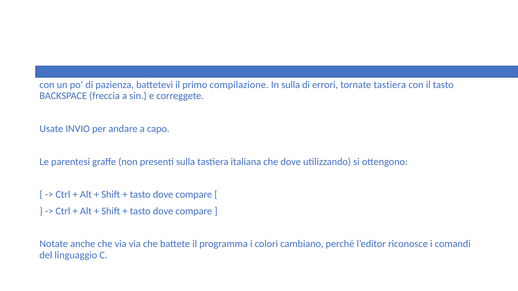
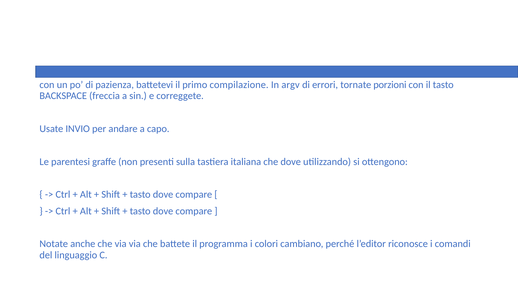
In sulla: sulla -> argv (291, 85)
tornate tastiera: tastiera -> porzioni (390, 85)
